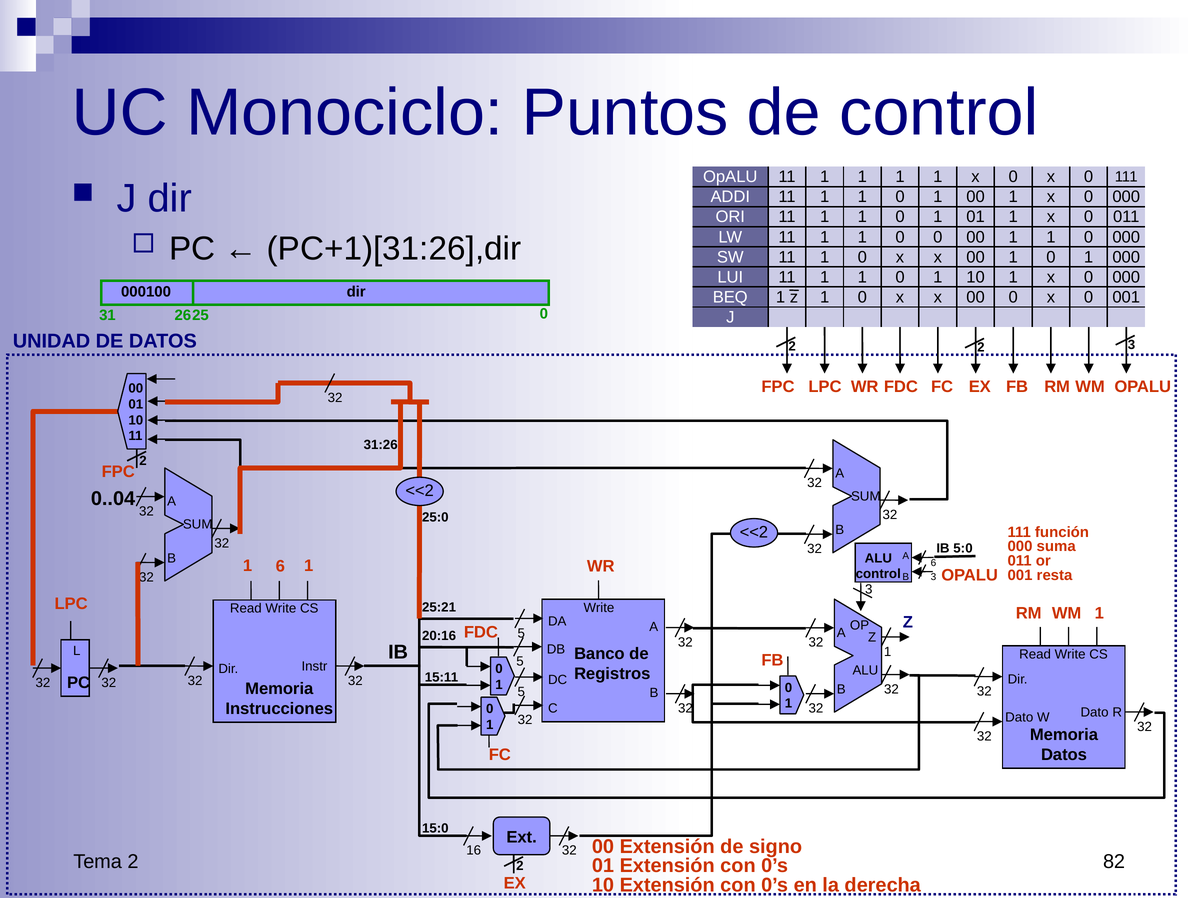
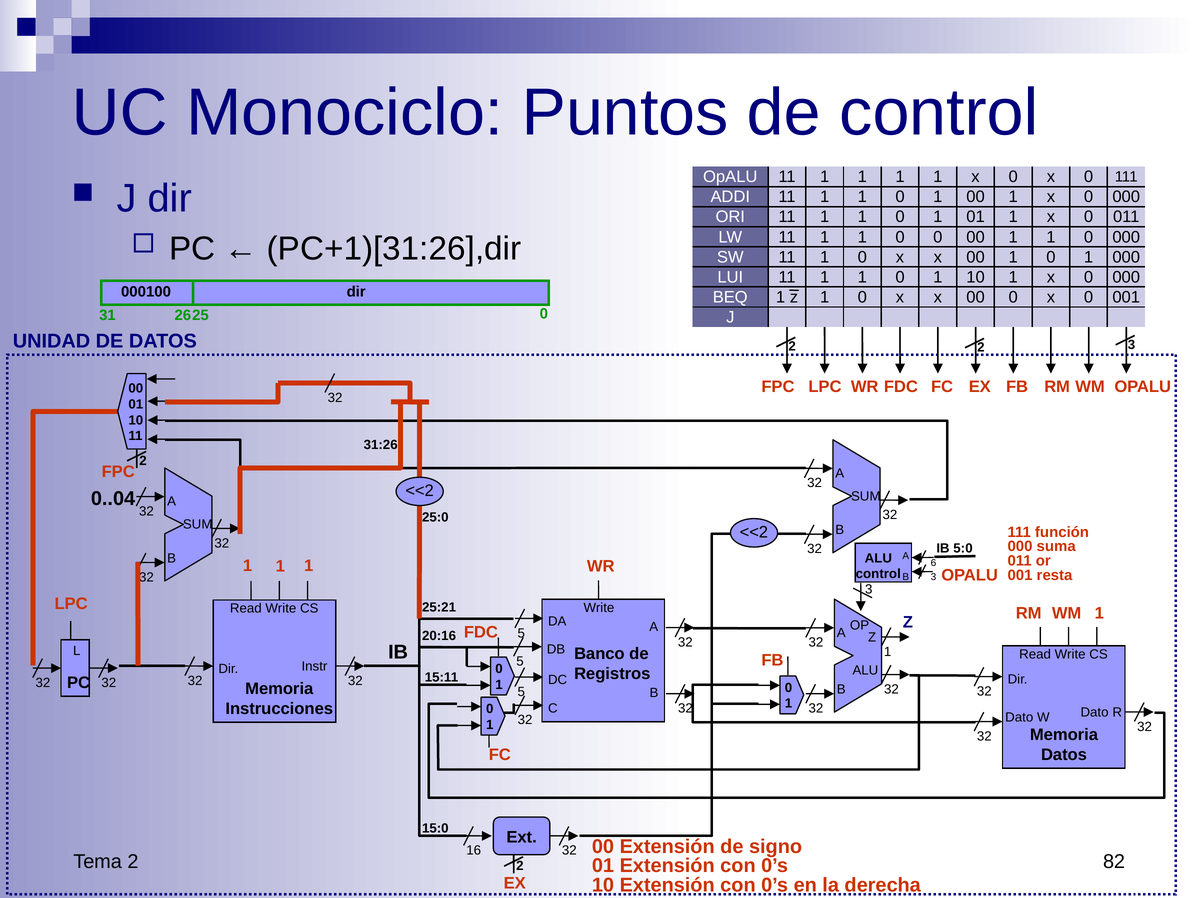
6: 6 -> 1 (280, 566)
